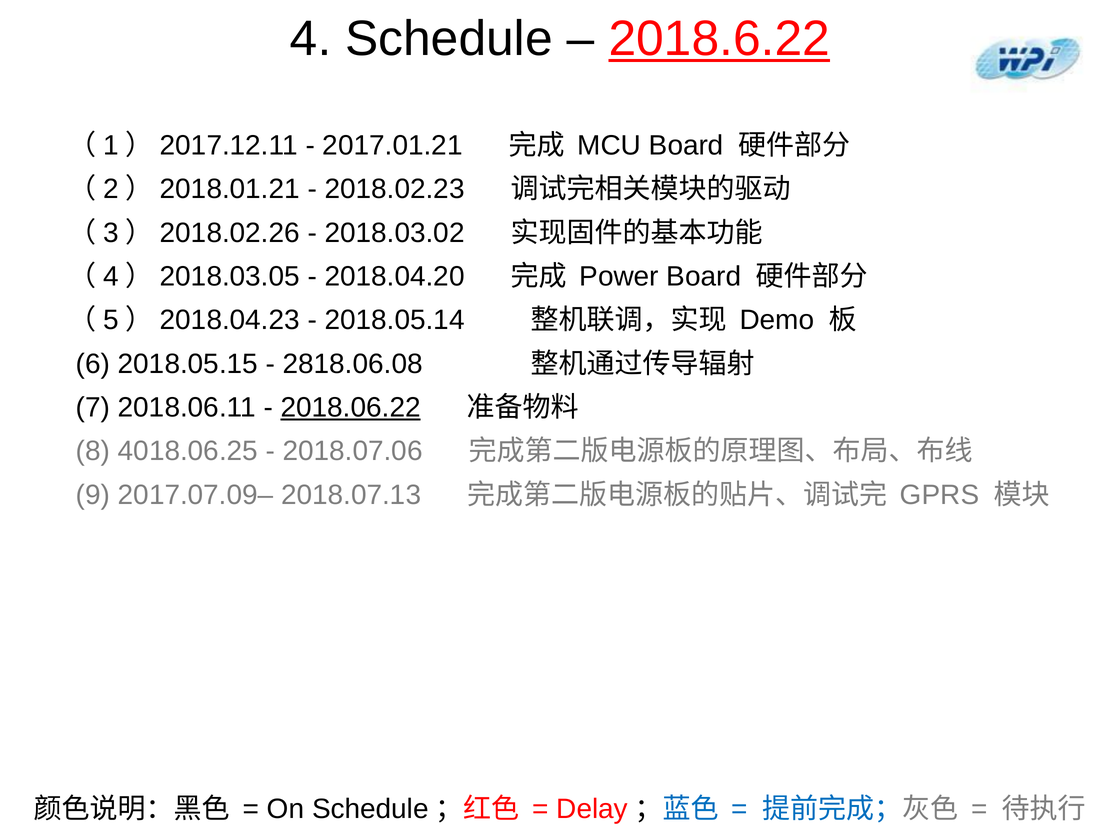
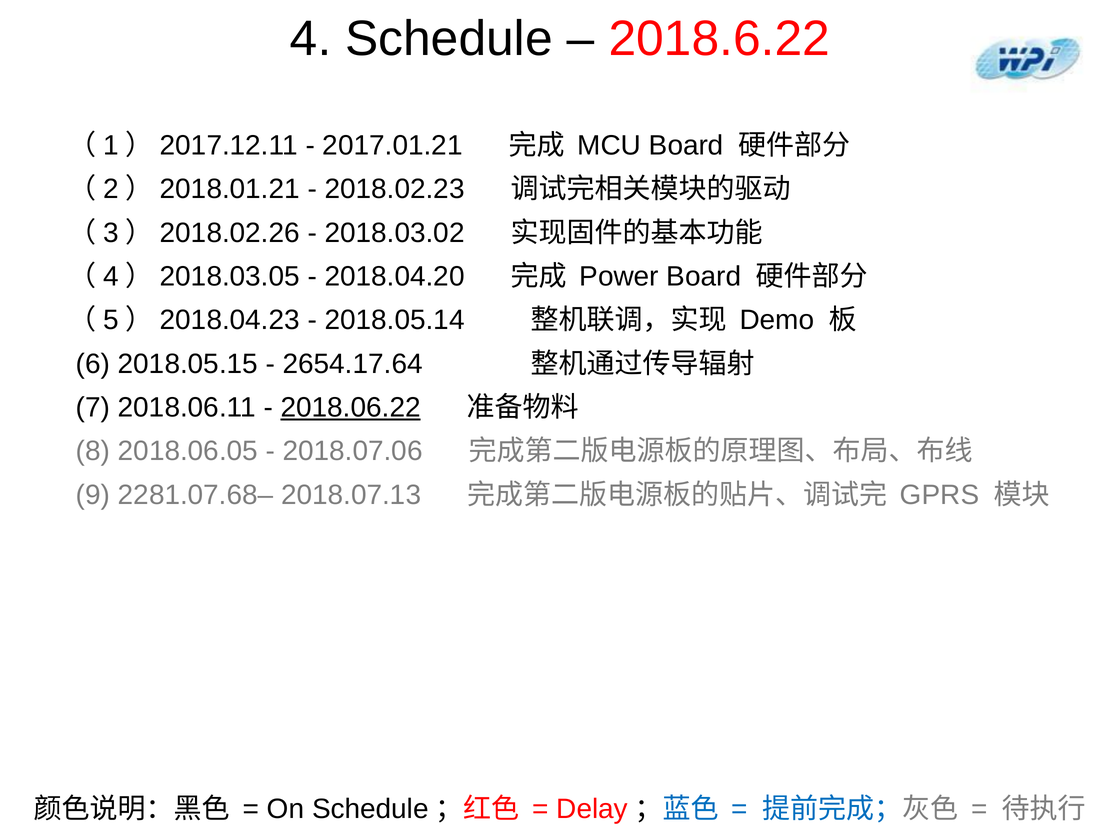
2018.6.22 underline: present -> none (719, 39)
2818.06.08: 2818.06.08 -> 2654.17.64 (353, 364)
4018.06.25: 4018.06.25 -> 2018.06.05 (188, 451)
2017.07.09–: 2017.07.09– -> 2281.07.68– (196, 495)
